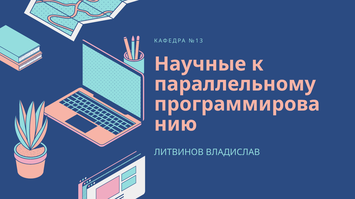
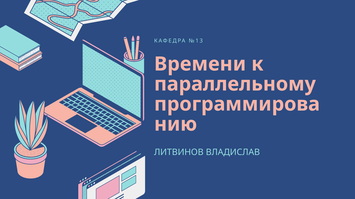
Научные: Научные -> Времени (200, 64)
